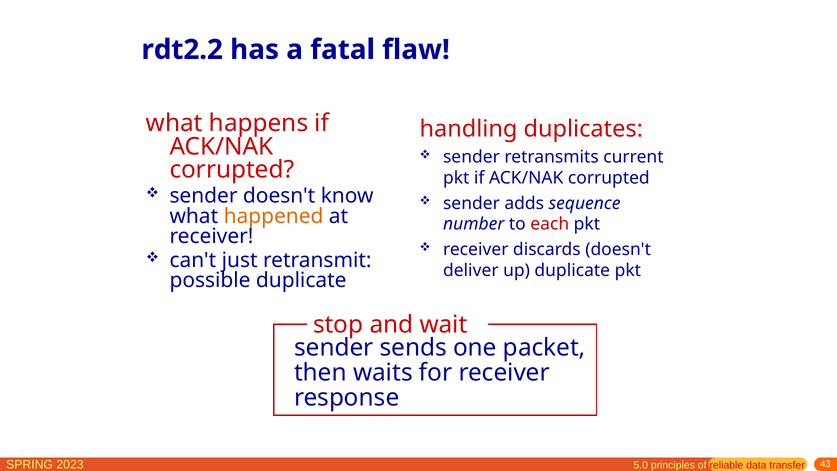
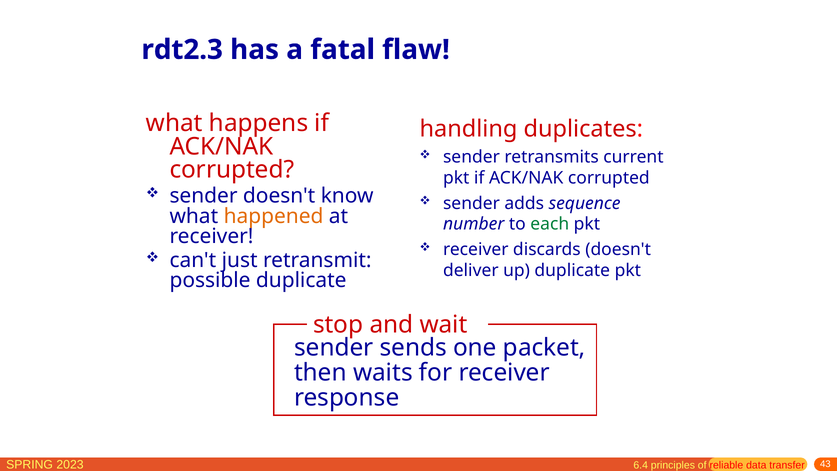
rdt2.2: rdt2.2 -> rdt2.3 (182, 50)
each colour: red -> green (550, 224)
5.0: 5.0 -> 6.4 (641, 465)
